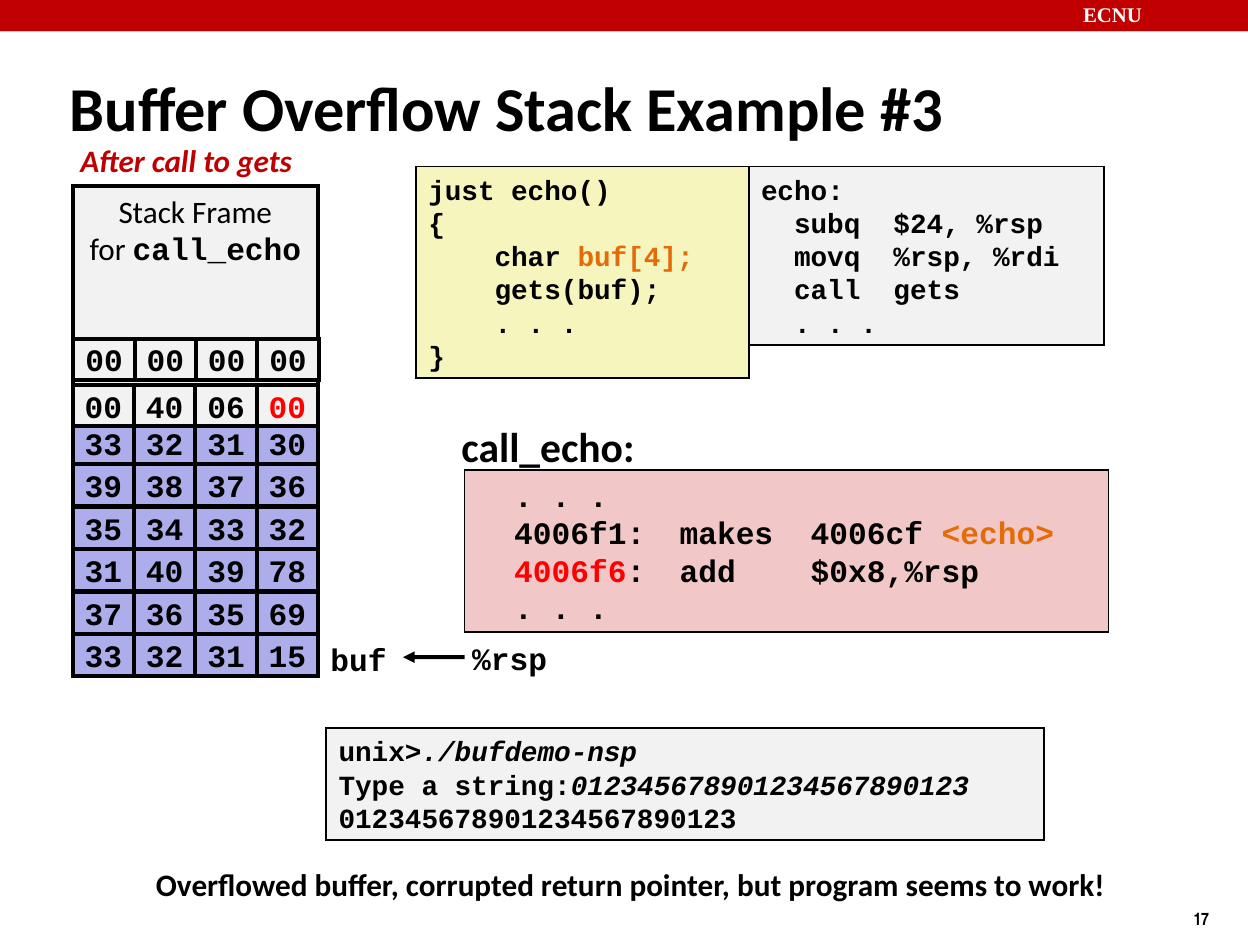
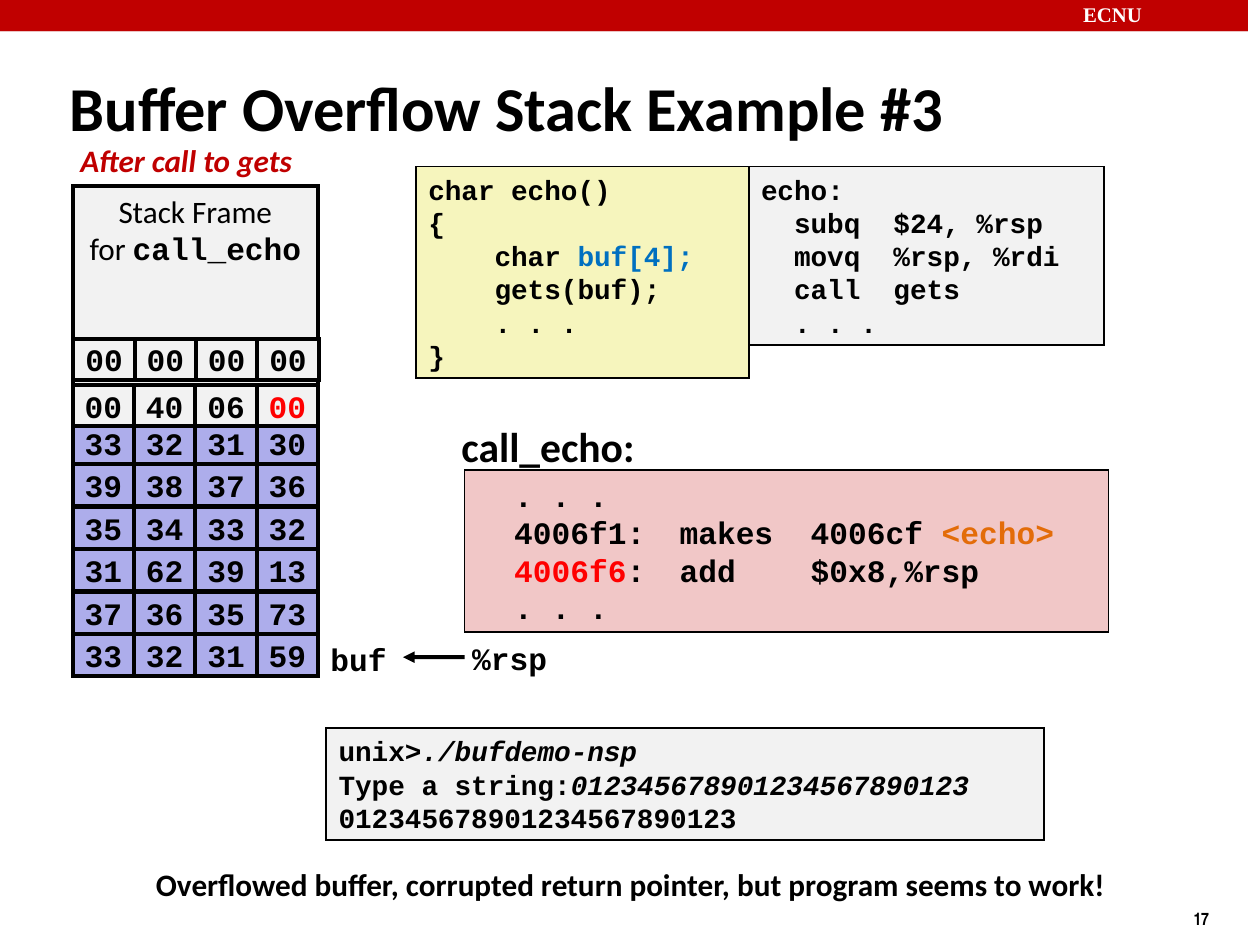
just: just -> char (462, 191)
buf[4 colour: orange -> blue (636, 258)
31 40: 40 -> 62 (165, 572)
78: 78 -> 13 (287, 572)
69: 69 -> 73 (287, 615)
15: 15 -> 59 (287, 657)
